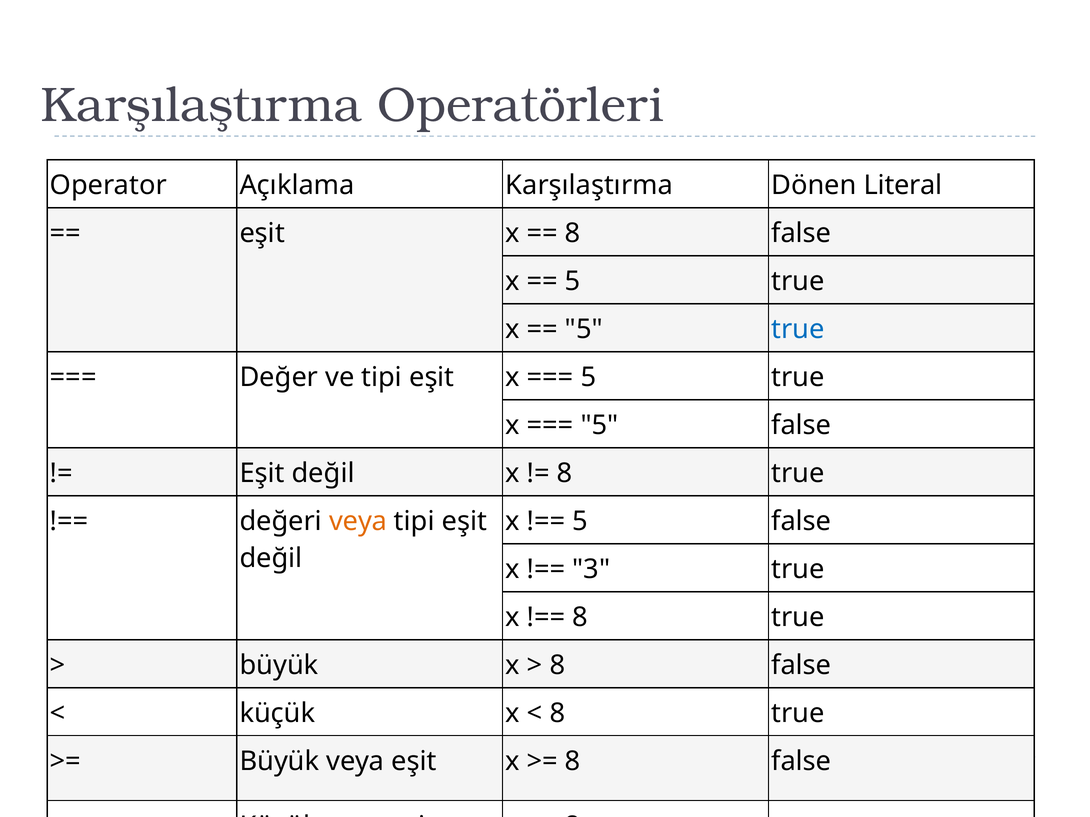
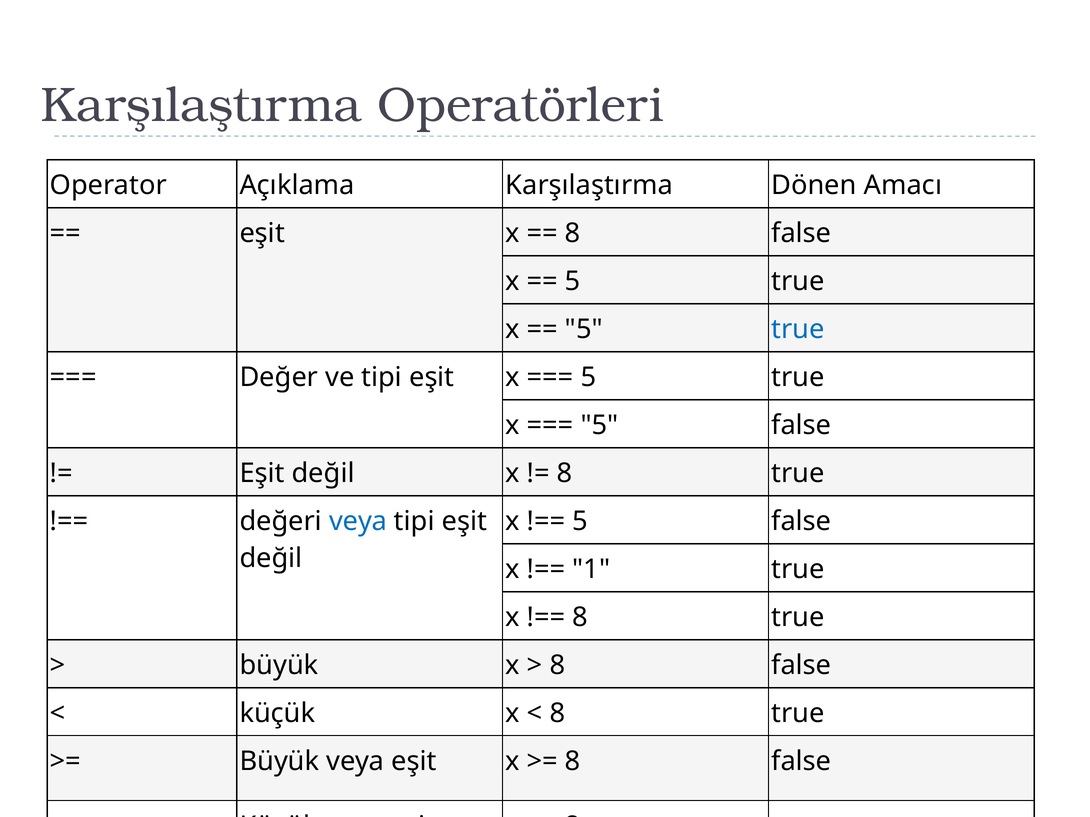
Literal: Literal -> Amacı (903, 185)
veya colour: orange -> blue (358, 521)
3: 3 -> 1 (591, 569)
